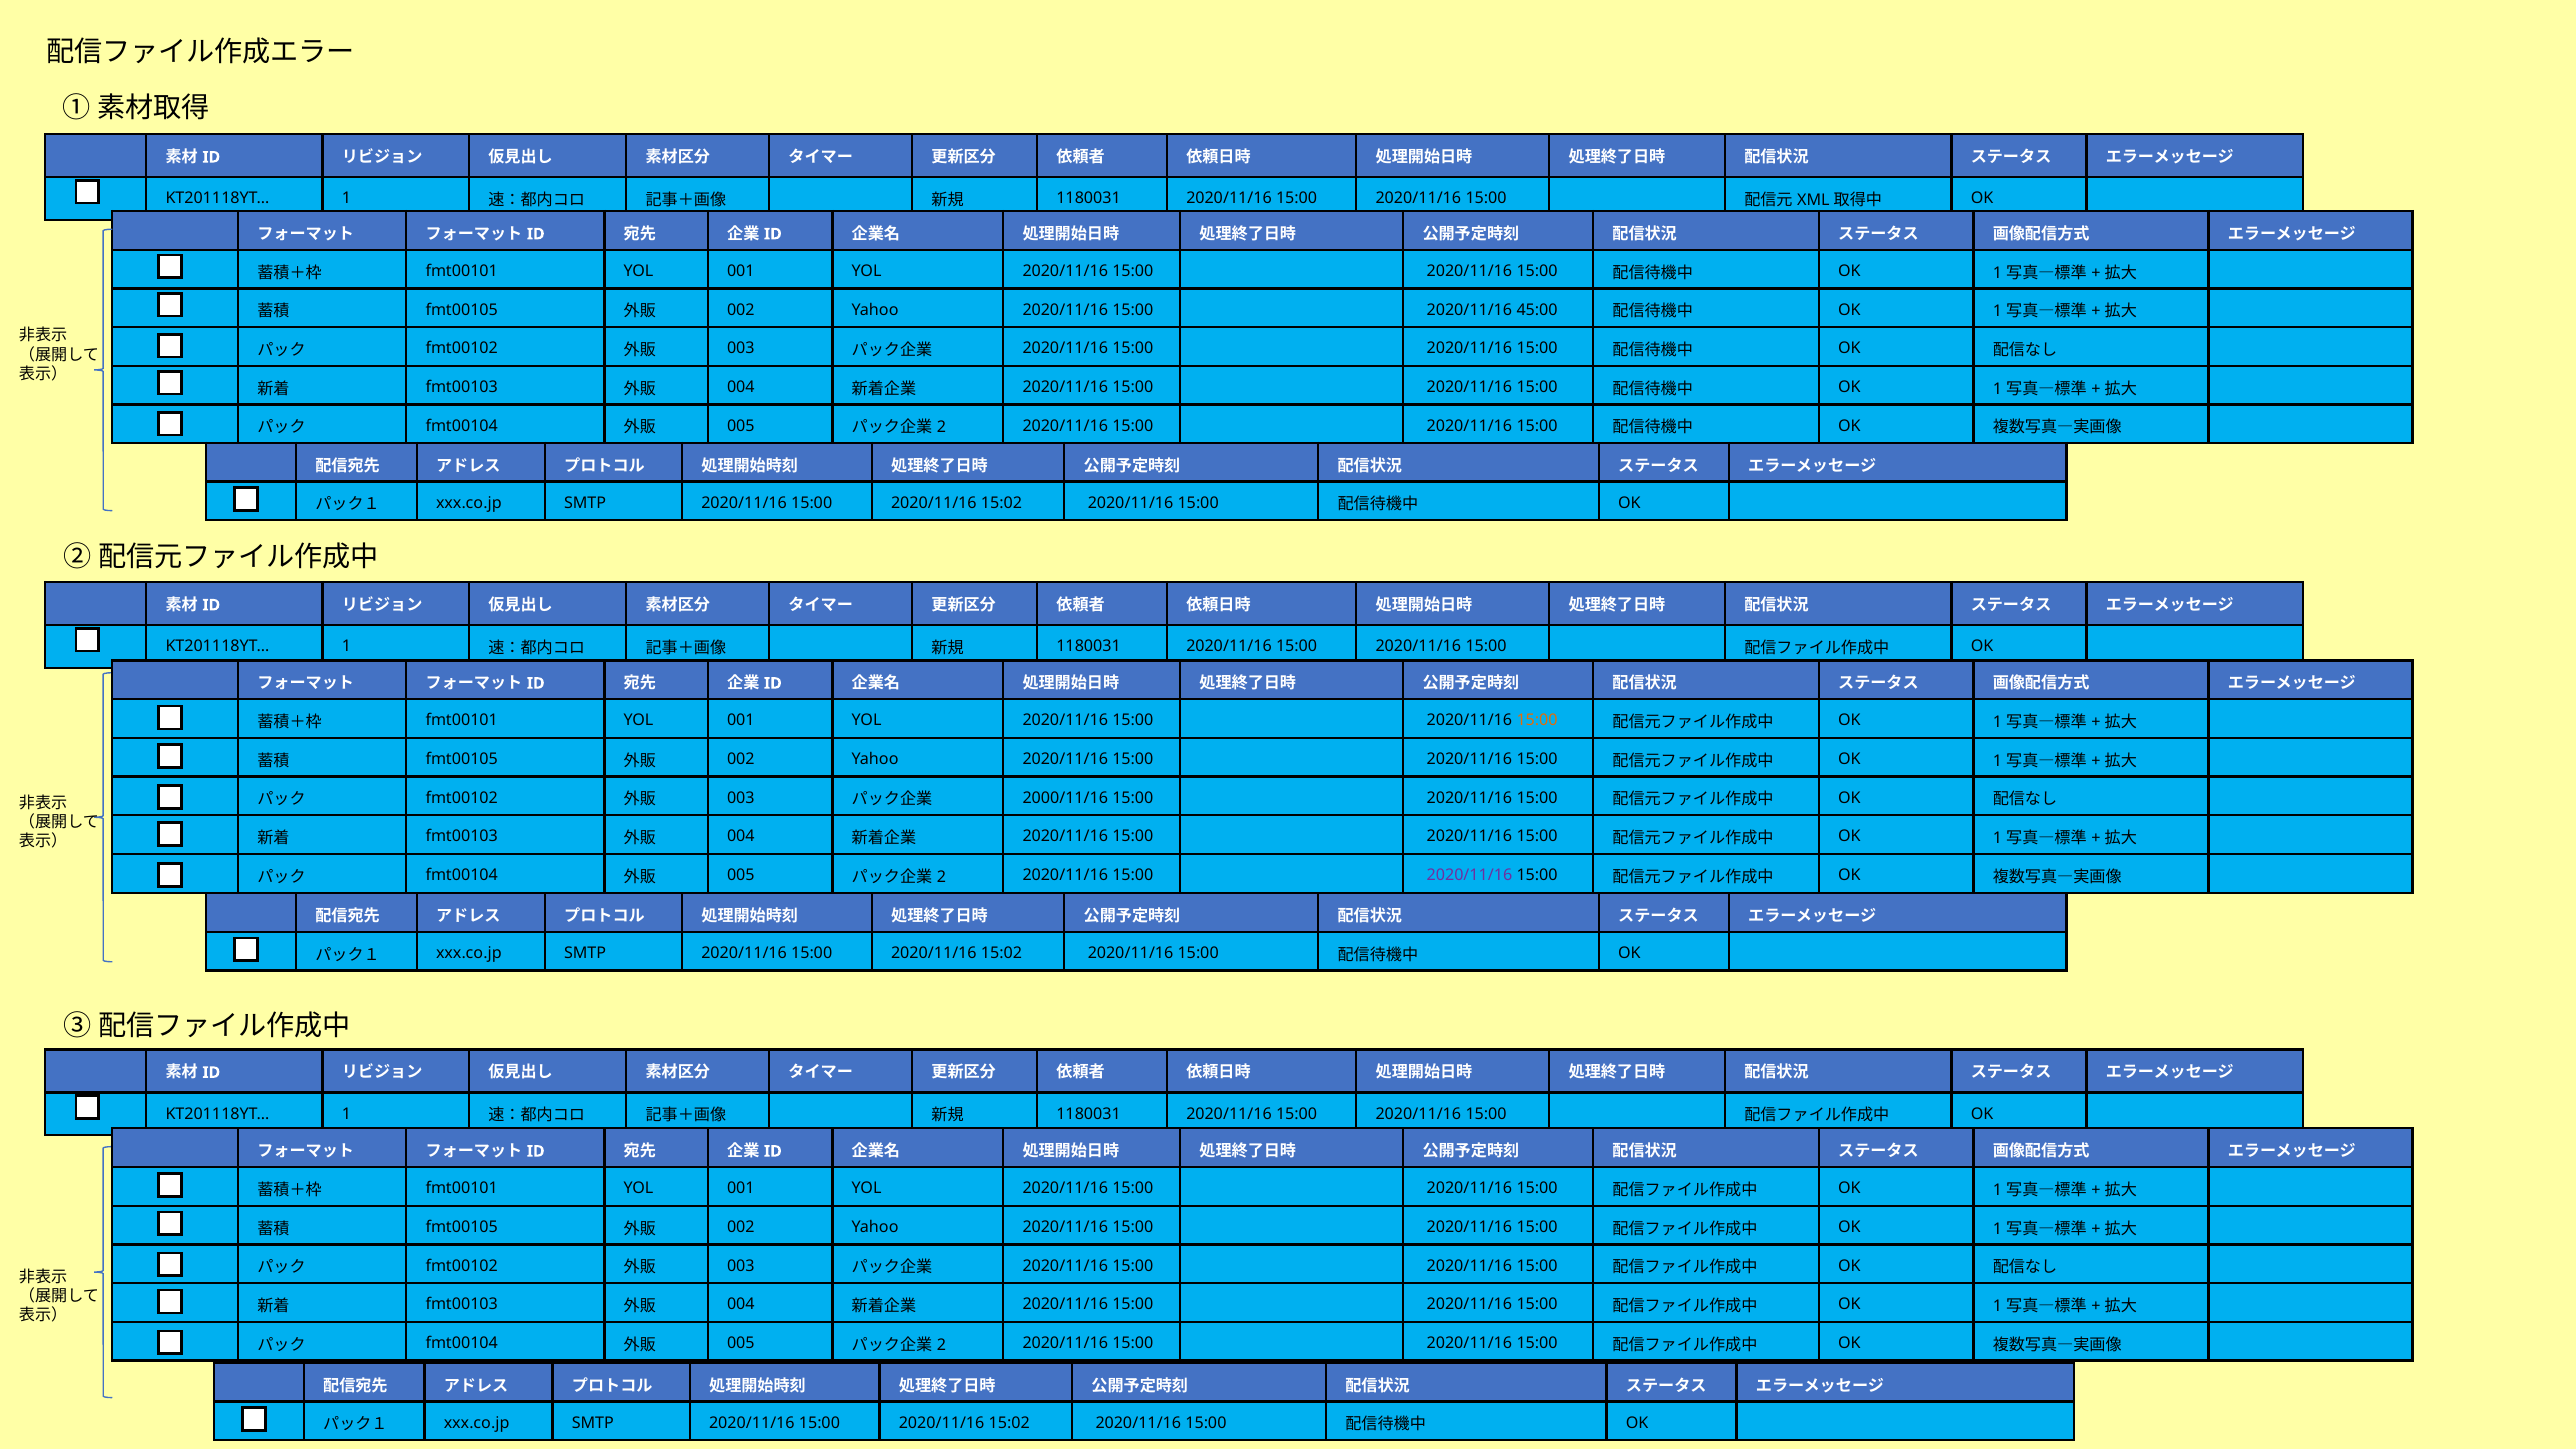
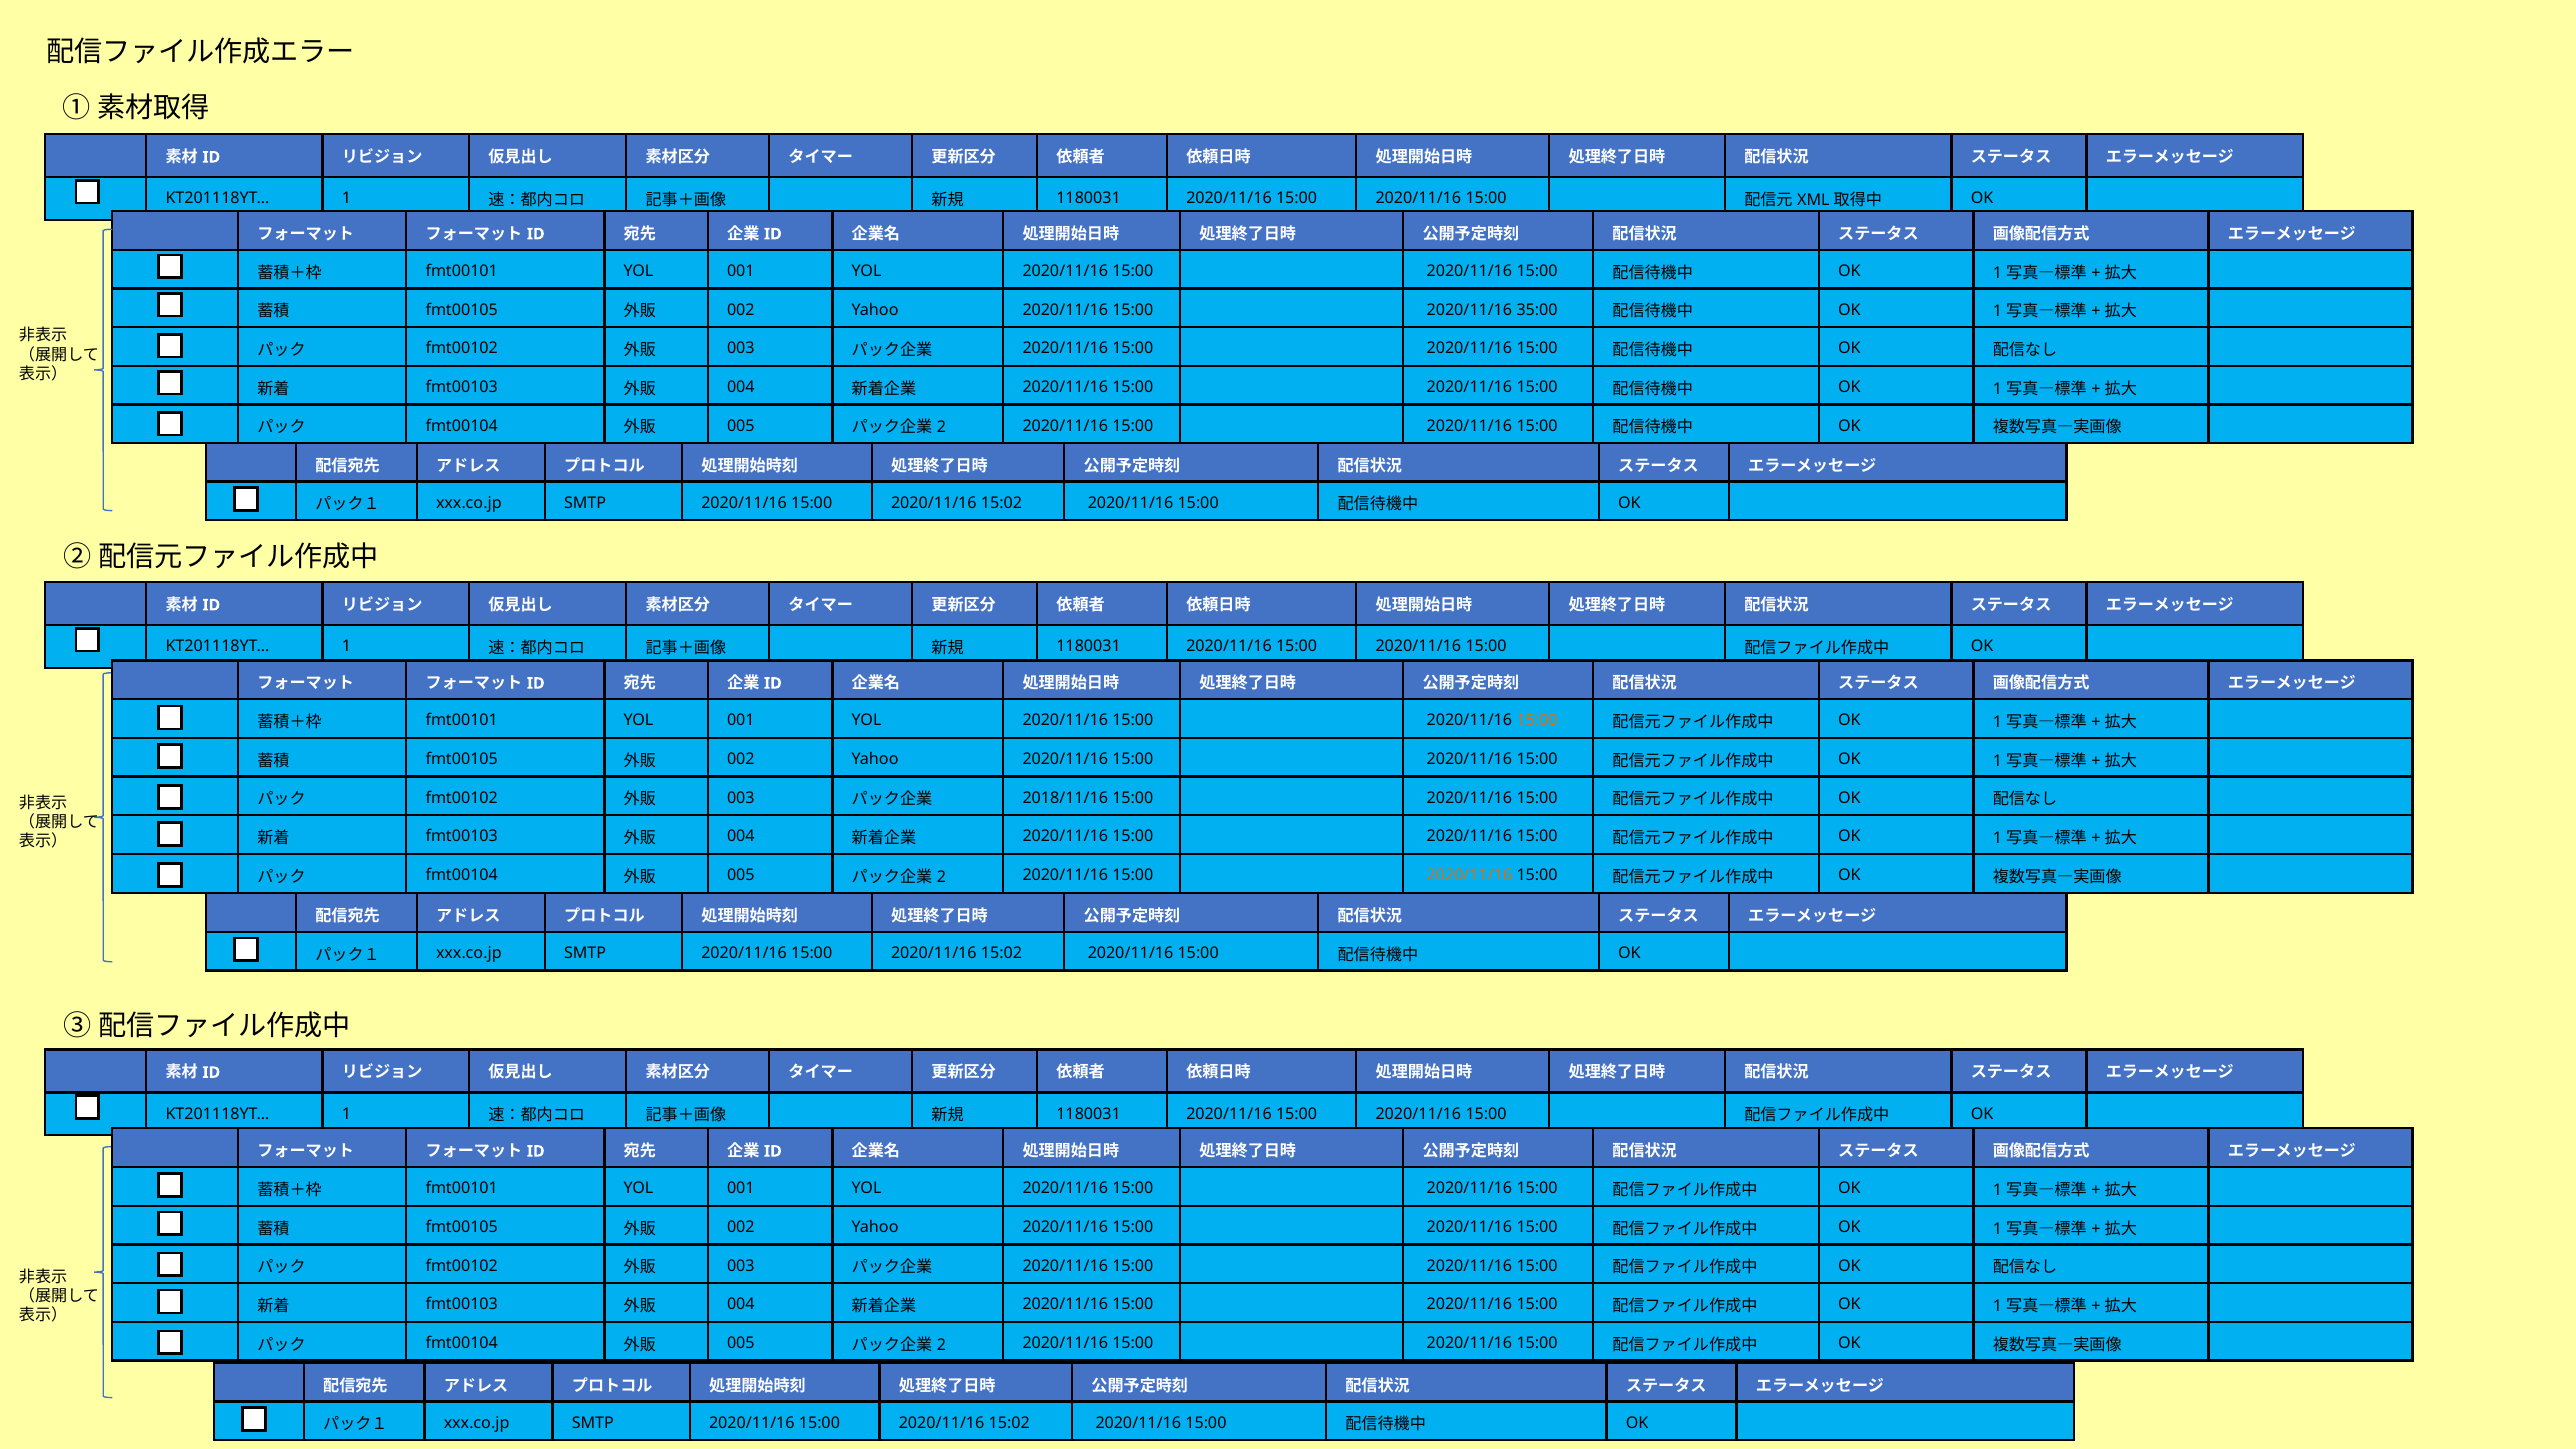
45:00: 45:00 -> 35:00 (1537, 310)
2000/11/16: 2000/11/16 -> 2018/11/16 (1065, 798)
2020/11/16 colour: purple -> orange (1469, 875)
